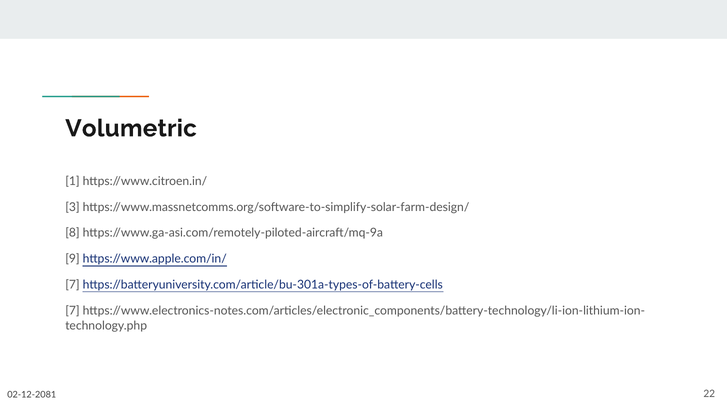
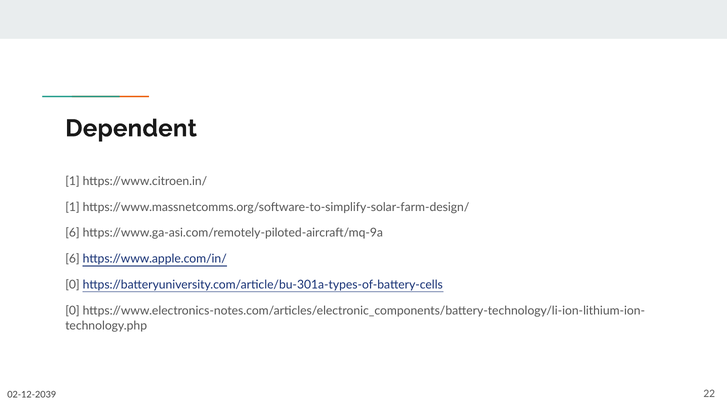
Volumetric: Volumetric -> Dependent (131, 128)
3: 3 -> 1 (72, 207)
8: 8 -> 6 (72, 233)
9: 9 -> 6 (72, 259)
7: 7 -> 0 (72, 285)
7: 7 -> 0 (72, 311)
02-12-2081: 02-12-2081 -> 02-12-2039 (32, 395)
